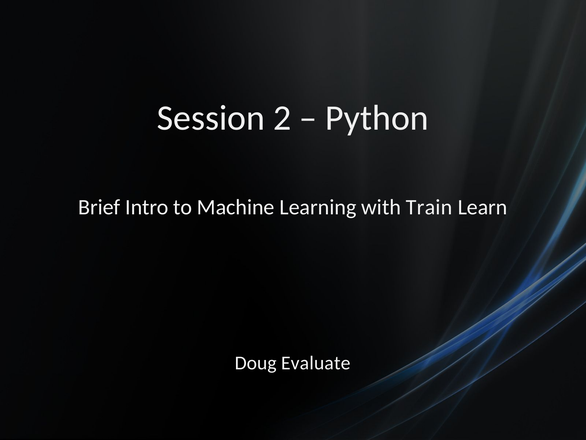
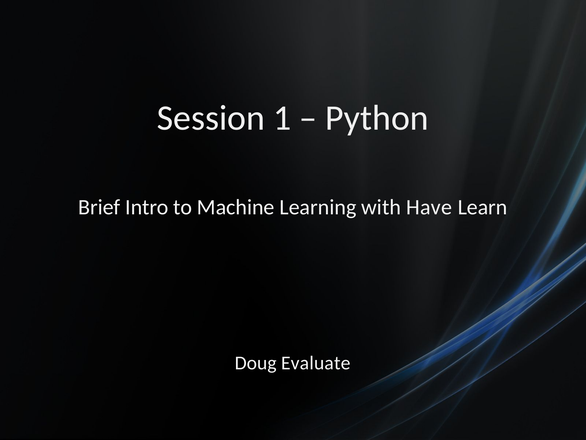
2: 2 -> 1 (282, 118)
Train: Train -> Have (429, 207)
